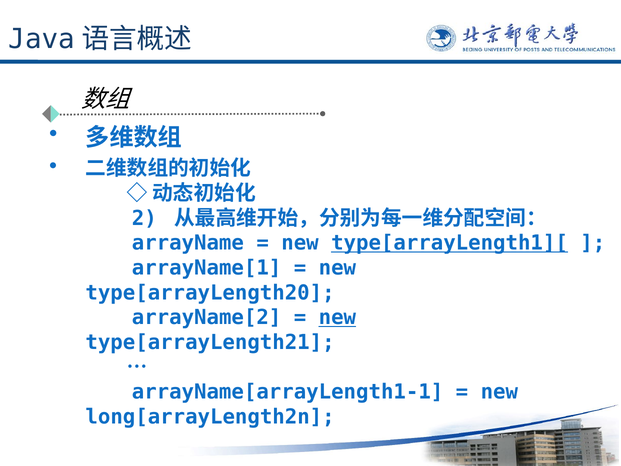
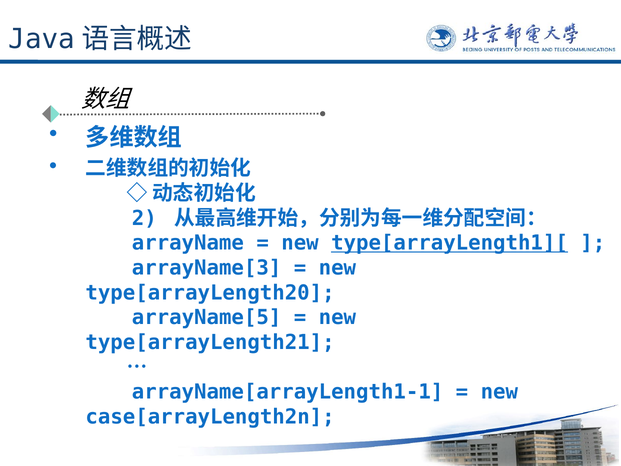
arrayName[1: arrayName[1 -> arrayName[3 (207, 268)
arrayName[2: arrayName[2 -> arrayName[5 (207, 317)
new underline: present -> none (337, 317)
long[arrayLength2n: long[arrayLength2n -> case[arrayLength2n (210, 417)
